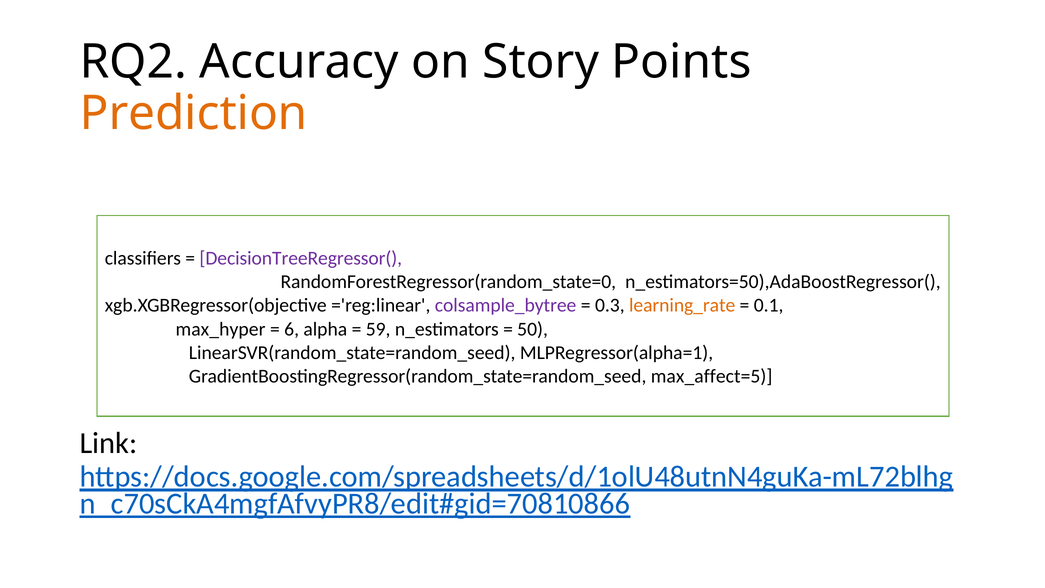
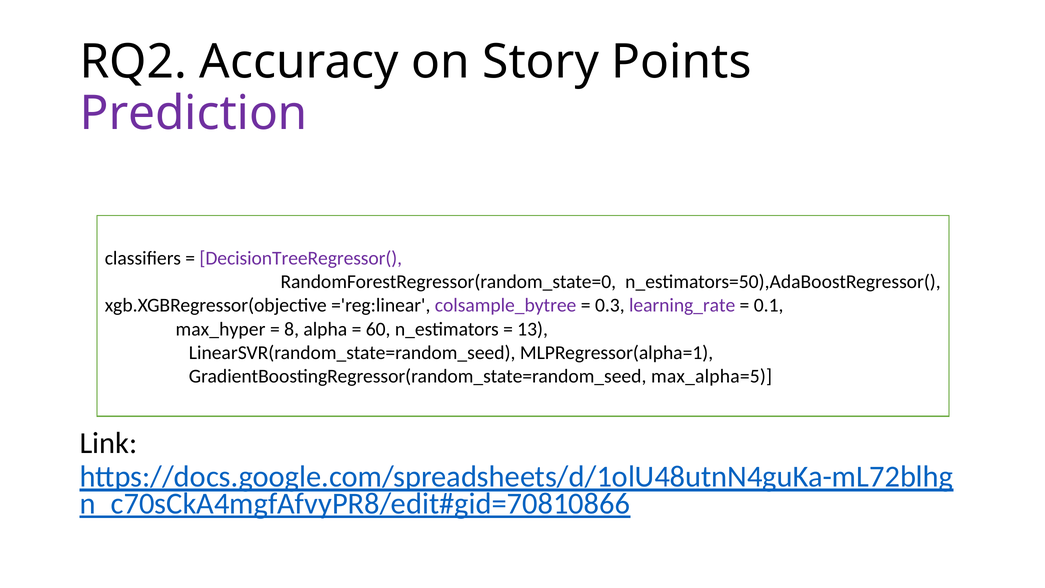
Prediction colour: orange -> purple (194, 114)
learning_rate colour: orange -> purple (682, 305)
6: 6 -> 8 (292, 329)
59: 59 -> 60 (378, 329)
50: 50 -> 13 (533, 329)
max_affect=5: max_affect=5 -> max_alpha=5 (712, 376)
